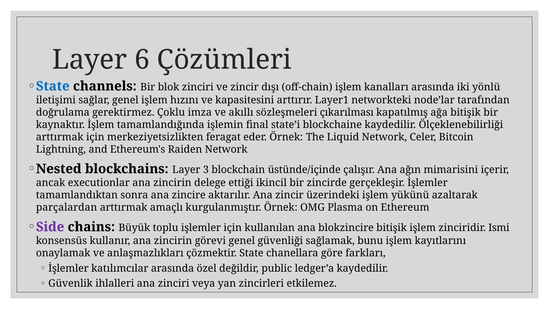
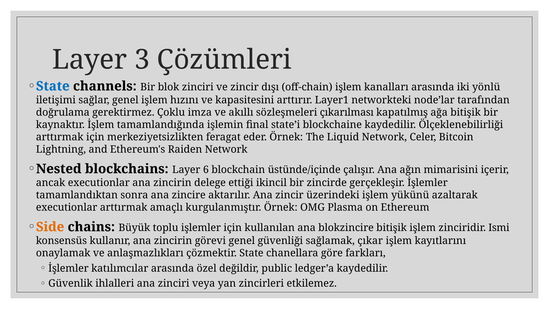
6: 6 -> 3 (142, 60)
3: 3 -> 6 (206, 170)
parçalardan: parçalardan -> executionlar (67, 207)
Side colour: purple -> orange (50, 227)
bunu: bunu -> çıkar (370, 241)
